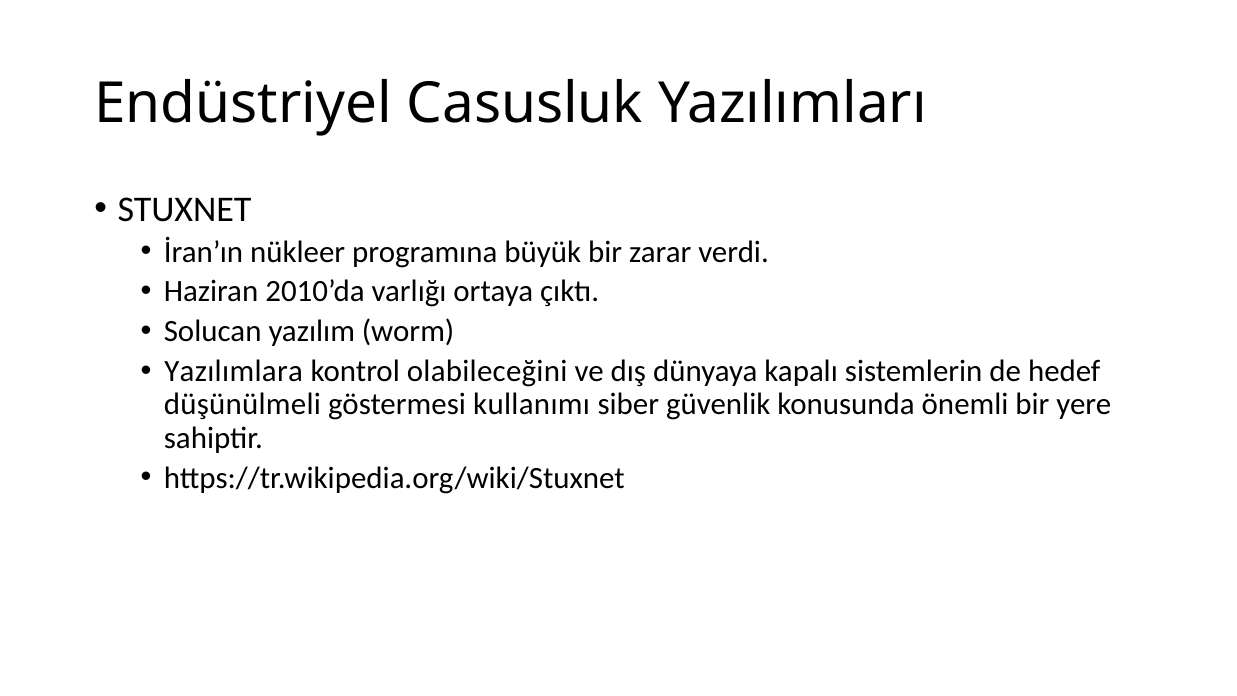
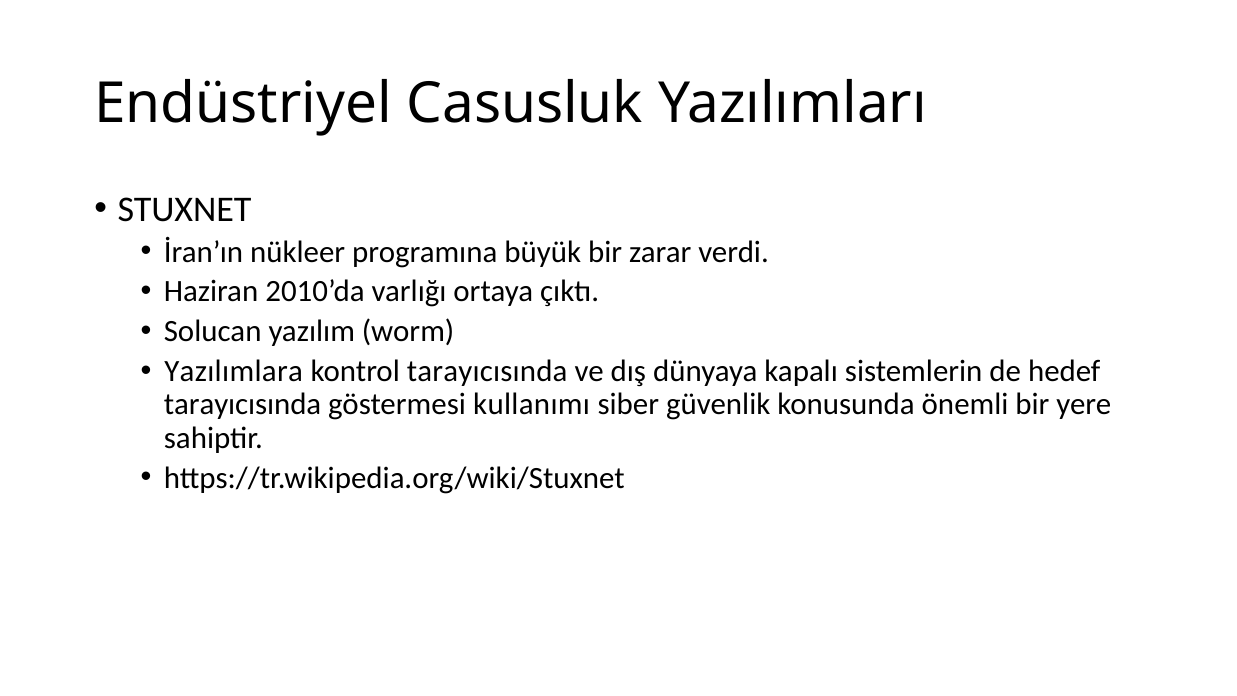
kontrol olabileceğini: olabileceğini -> tarayıcısında (487, 371)
düşünülmeli: düşünülmeli -> tarayıcısında (243, 405)
